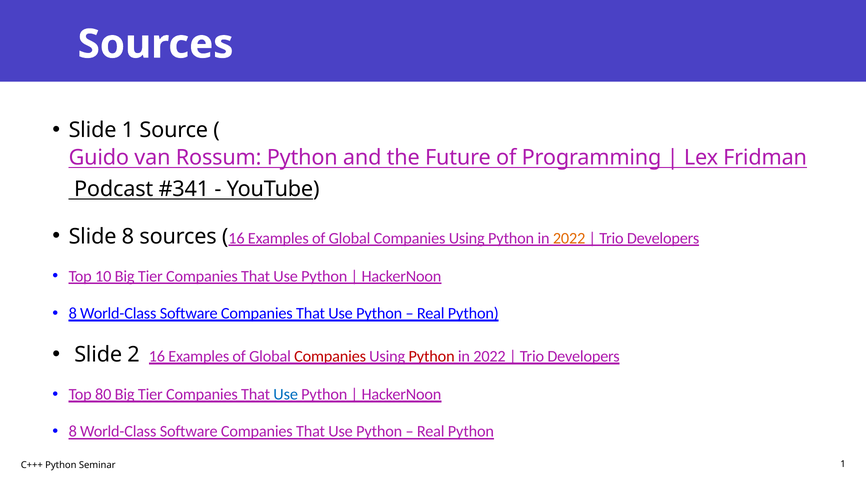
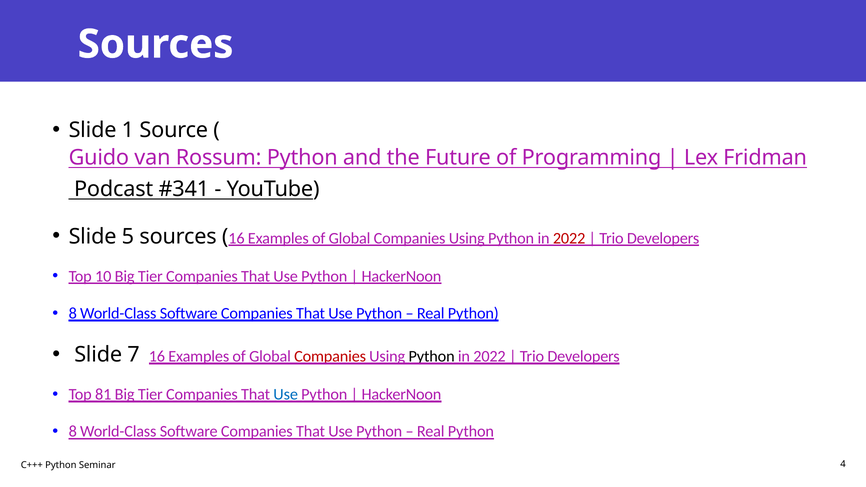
Slide 8: 8 -> 5 (128, 237)
2022 colour: orange -> red (569, 238)
2: 2 -> 7 (134, 355)
Python colour: red -> black (432, 357)
80: 80 -> 81 (103, 395)
Seminar 1: 1 -> 4 (843, 464)
